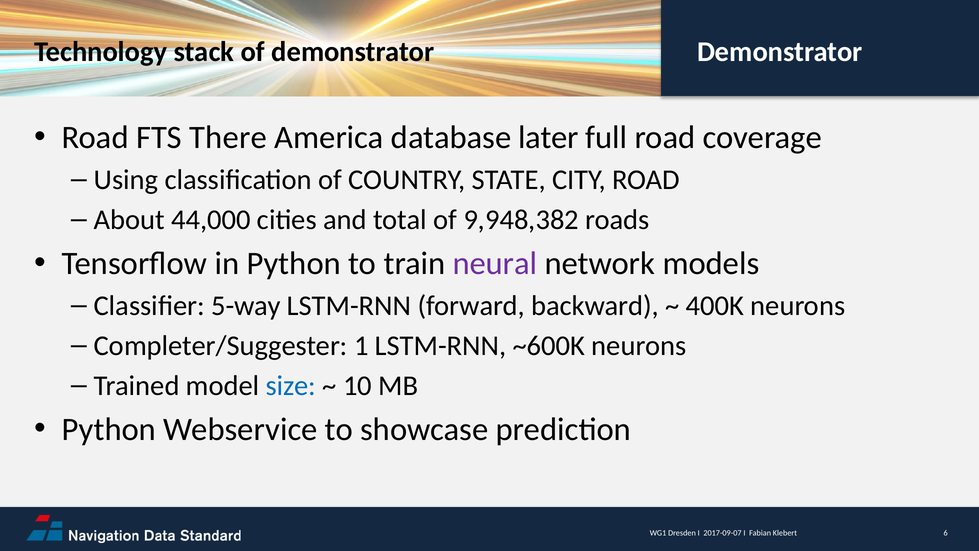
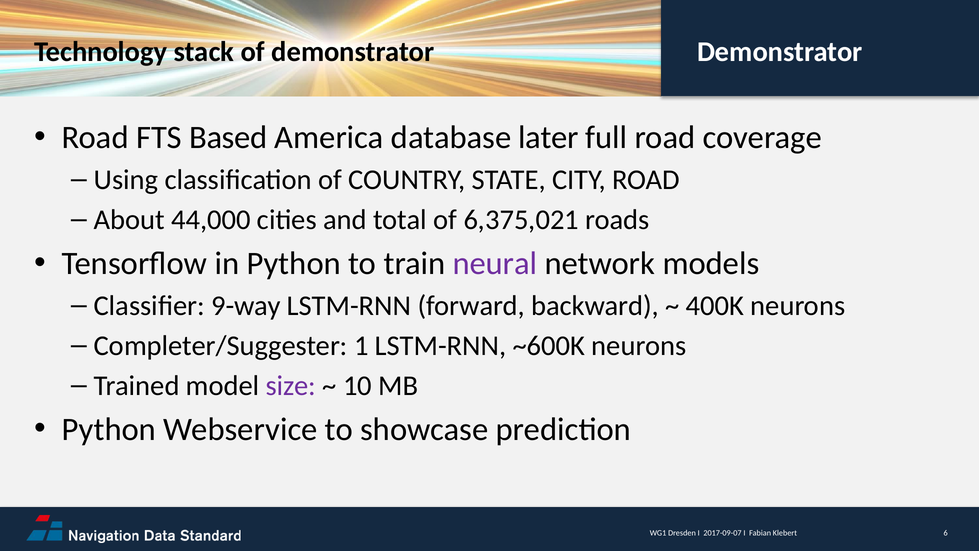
There: There -> Based (228, 138)
9,948,382: 9,948,382 -> 6,375,021 (521, 220)
5-way: 5-way -> 9-way (246, 306)
size colour: blue -> purple (291, 386)
